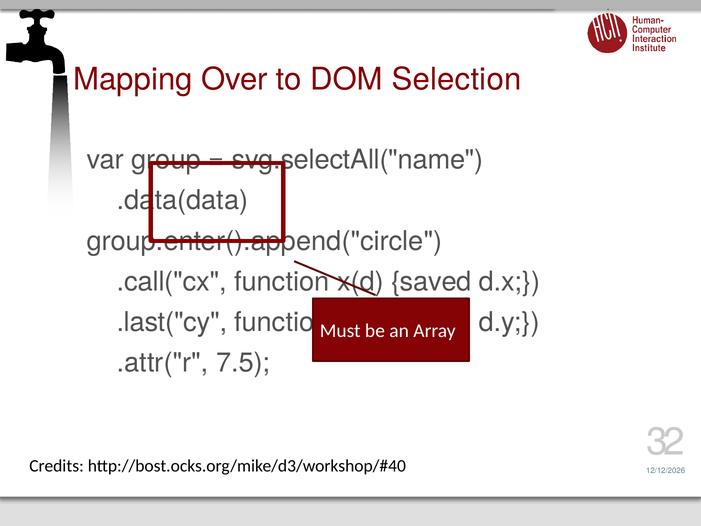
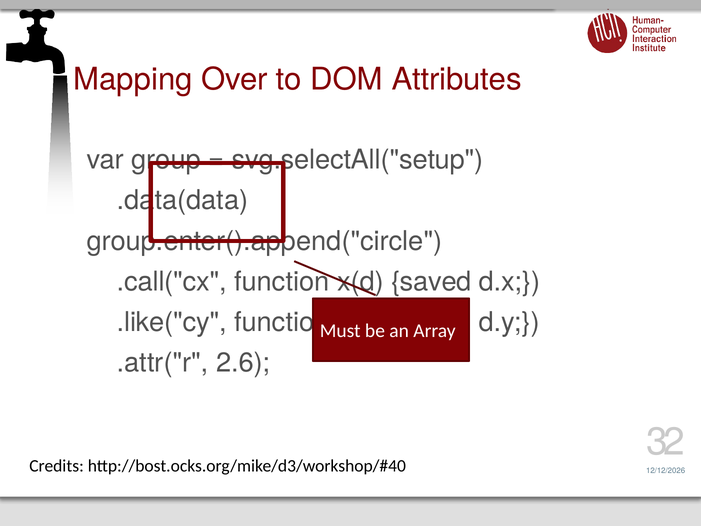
Selection: Selection -> Attributes (457, 80)
svg.selectAll("name: svg.selectAll("name -> svg.selectAll("setup (358, 160)
.last("cy: .last("cy -> .like("cy (172, 322)
7.5: 7.5 -> 2.6 (243, 362)
